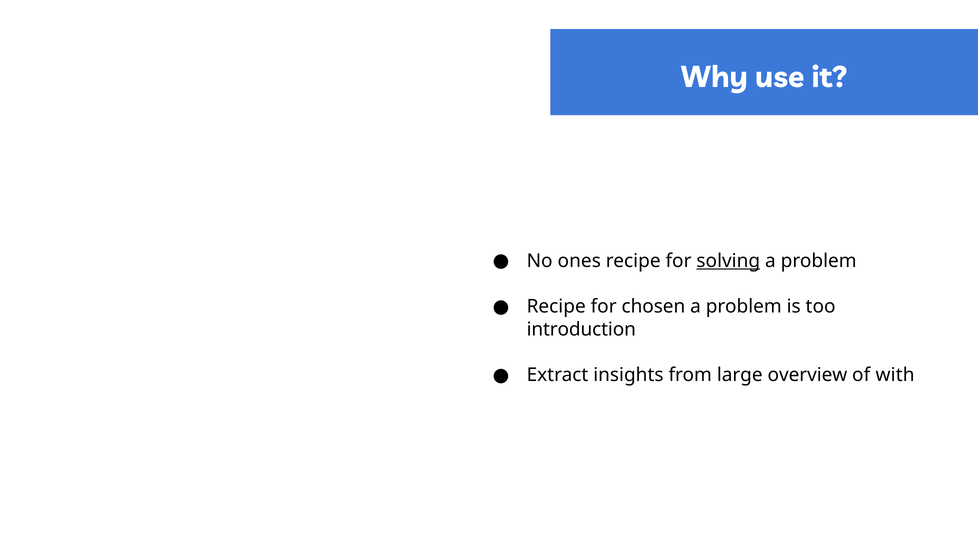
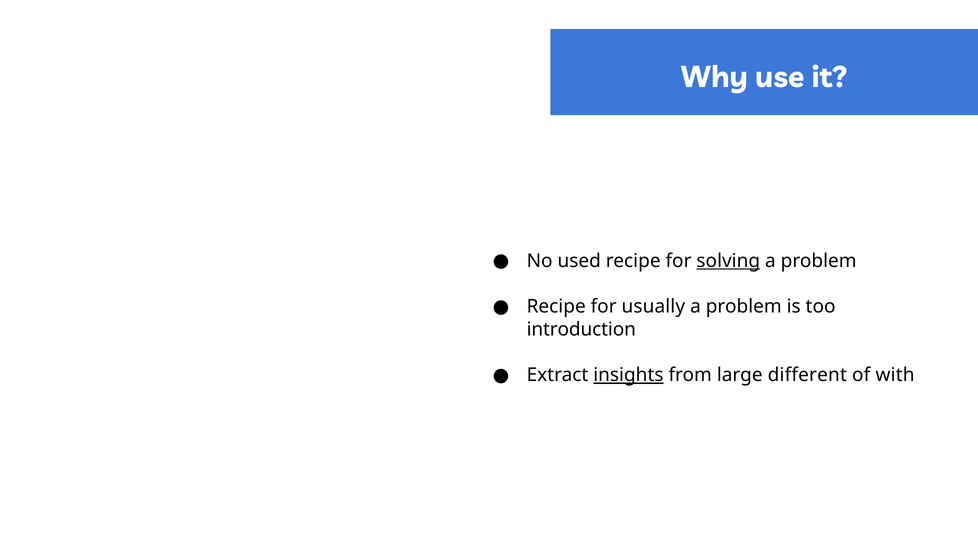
ones: ones -> used (579, 261)
chosen: chosen -> usually (653, 307)
insights underline: none -> present (628, 375)
overview: overview -> different (807, 375)
